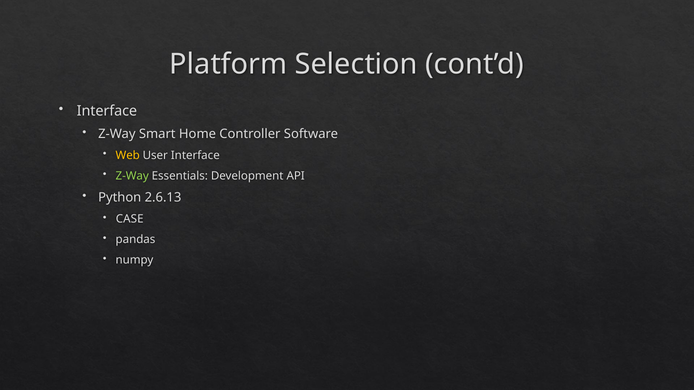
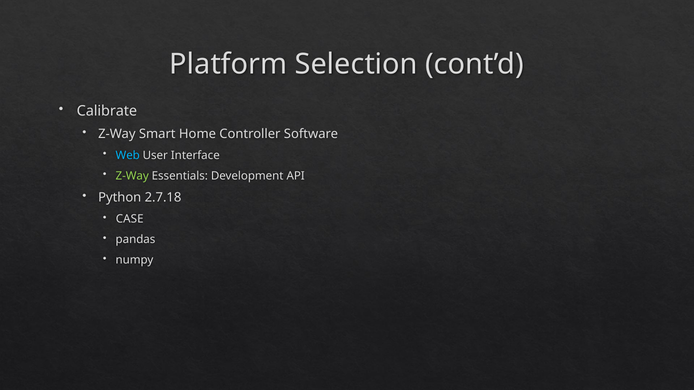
Interface: Interface -> Calibrate (107, 111)
Web colour: yellow -> light blue (128, 156)
2.6.13: 2.6.13 -> 2.7.18 (163, 198)
